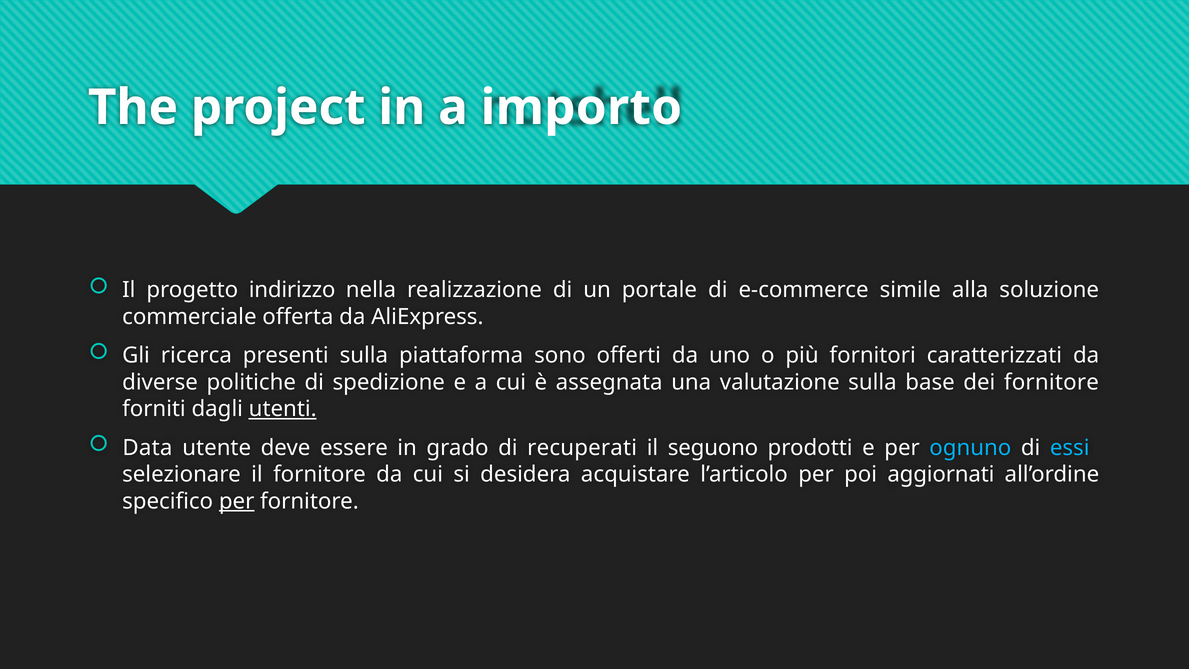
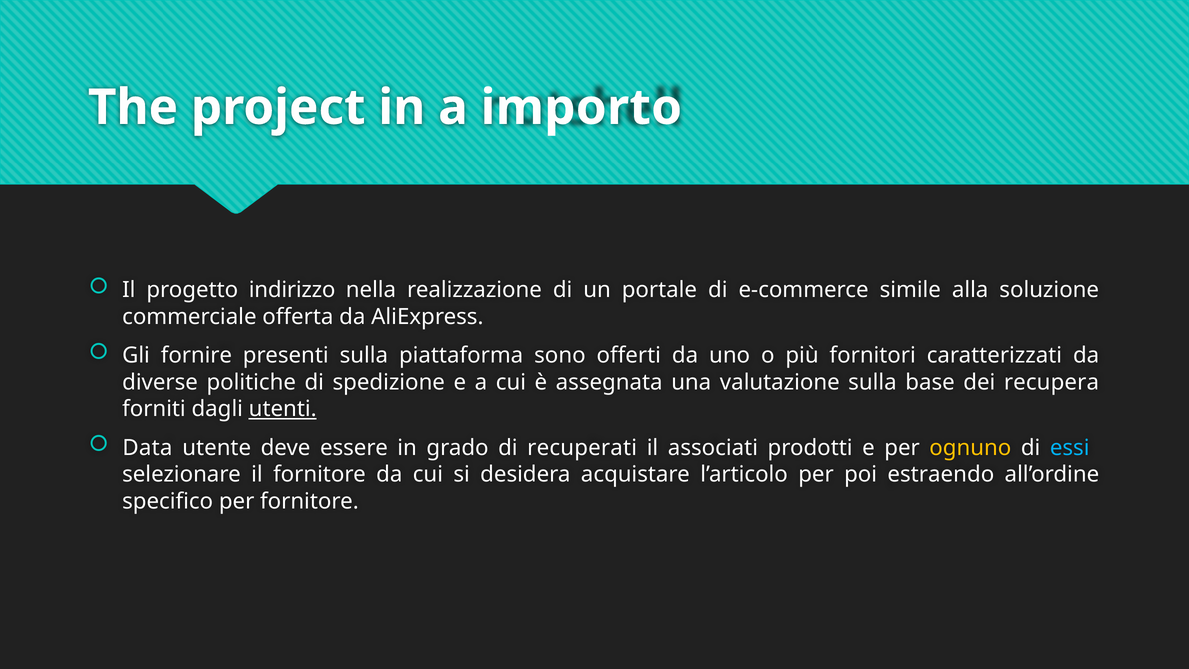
ricerca: ricerca -> fornire (196, 355)
dei fornitore: fornitore -> recupera (1051, 382)
seguono: seguono -> associati (713, 448)
ognuno colour: light blue -> yellow (970, 448)
aggiornati: aggiornati -> estraendo (941, 474)
per underline: present -> none (237, 501)
